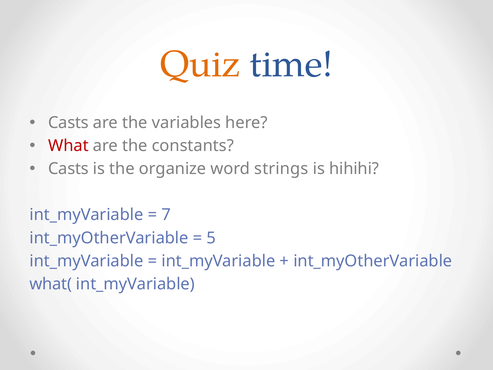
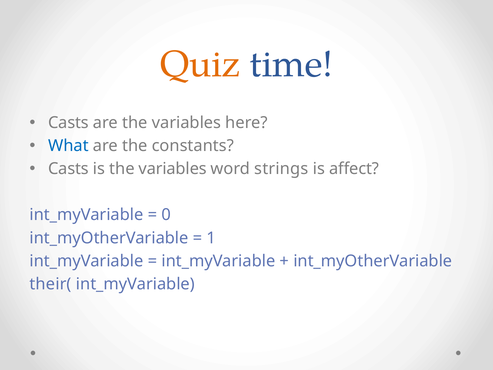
What colour: red -> blue (68, 146)
is the organize: organize -> variables (173, 169)
hihihi: hihihi -> affect (354, 169)
7: 7 -> 0 (166, 215)
5: 5 -> 1 (211, 238)
what(: what( -> their( (51, 284)
